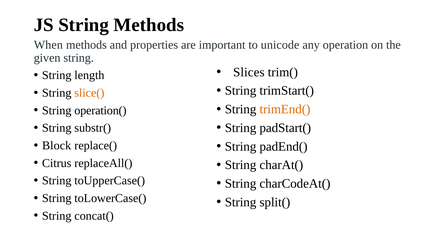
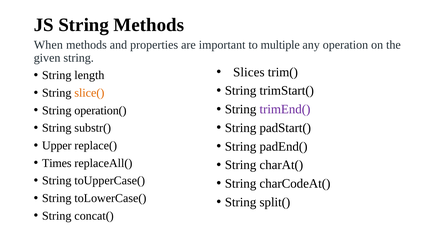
unicode: unicode -> multiple (280, 45)
trimEnd( colour: orange -> purple (285, 109)
Block: Block -> Upper (57, 146)
Citrus: Citrus -> Times (57, 163)
